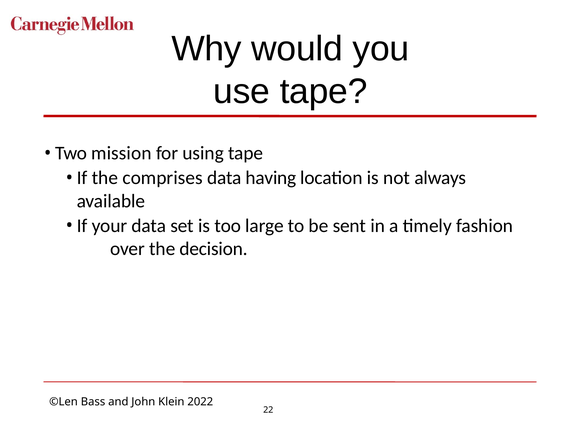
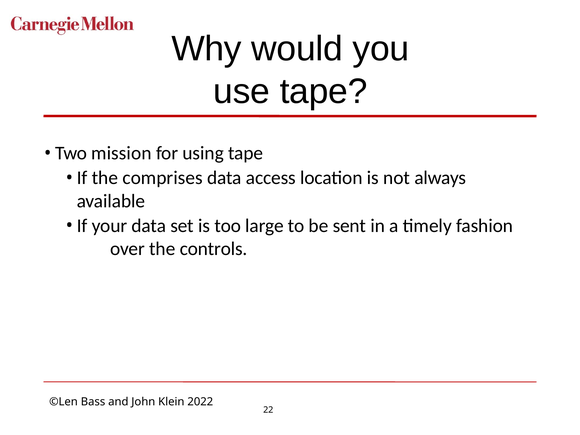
having: having -> access (271, 178)
decision: decision -> controls (214, 249)
